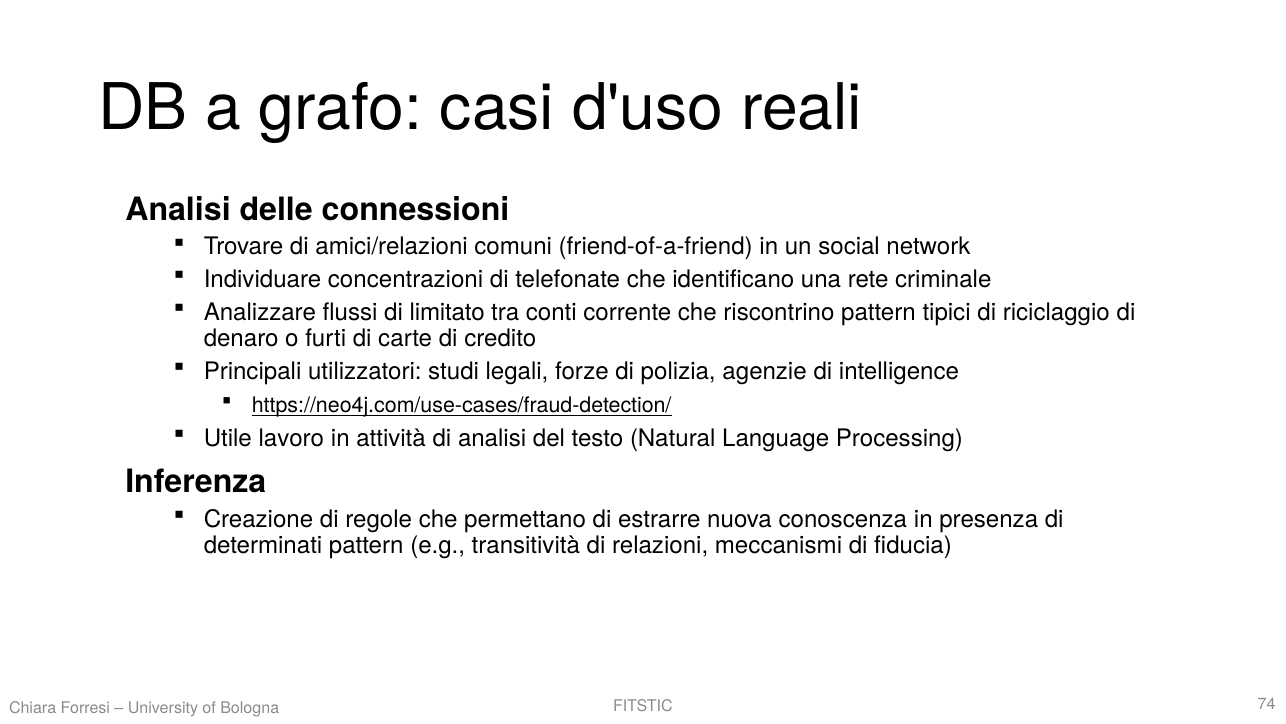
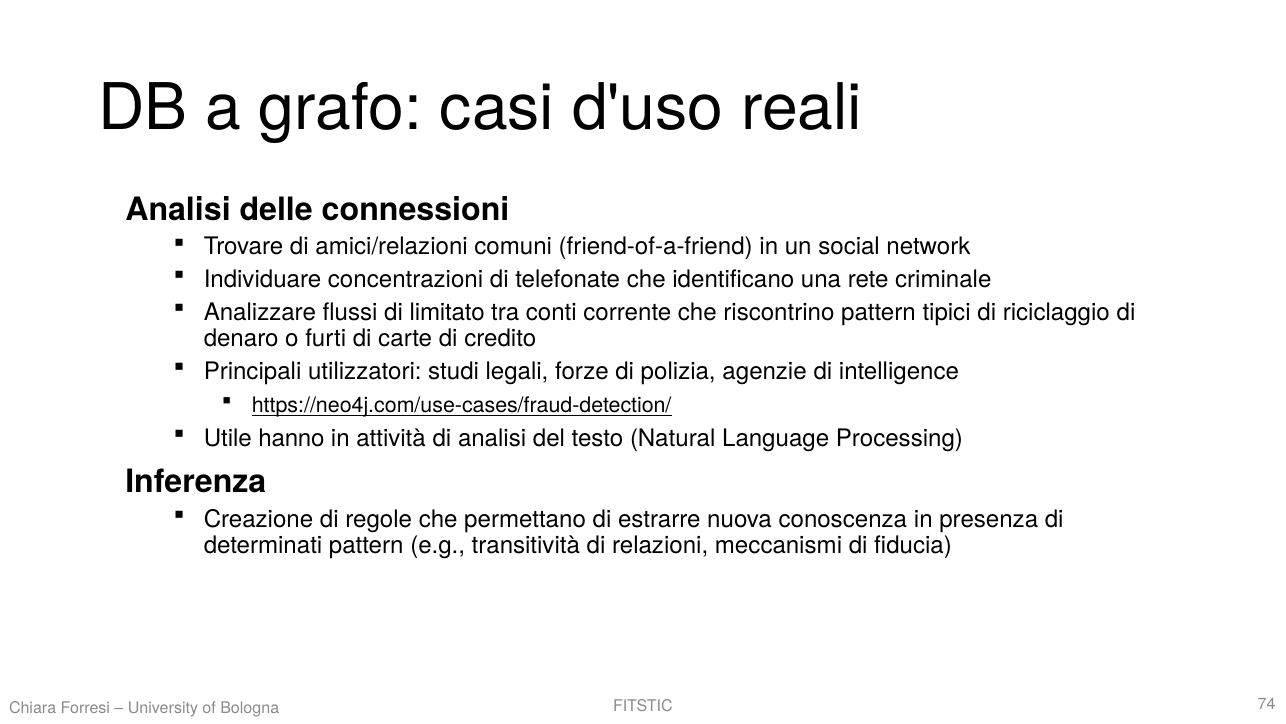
lavoro: lavoro -> hanno (291, 438)
